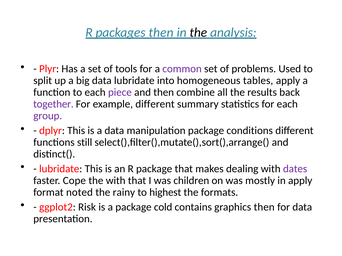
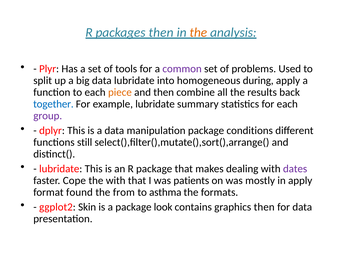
the colour: black -> orange (198, 33)
tables: tables -> during (258, 81)
piece colour: purple -> orange (120, 92)
together colour: purple -> blue (53, 104)
example different: different -> lubridate (155, 104)
children: children -> patients (191, 181)
noted: noted -> found (79, 193)
rainy: rainy -> from (124, 193)
highest: highest -> asthma (165, 193)
Risk: Risk -> Skin (87, 207)
cold: cold -> look (163, 207)
